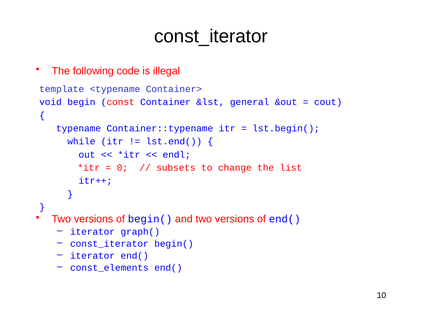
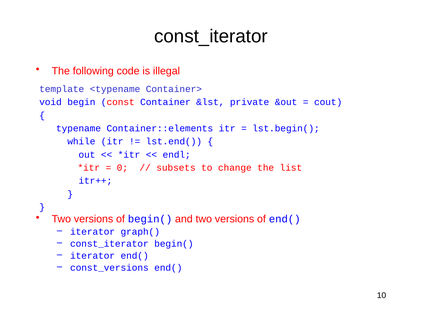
general: general -> private (250, 102)
Container::typename: Container::typename -> Container::elements (160, 129)
const_elements: const_elements -> const_versions (109, 268)
